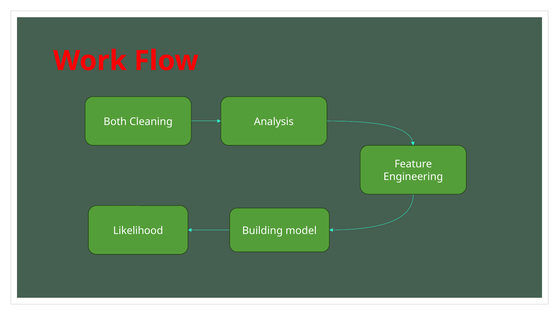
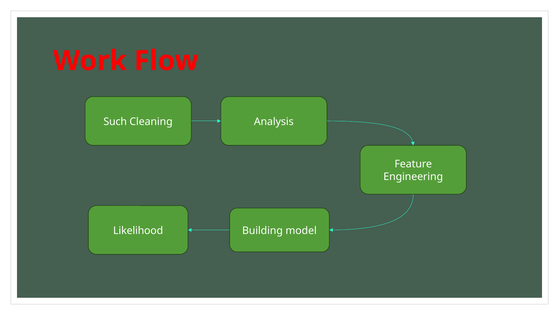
Both: Both -> Such (115, 121)
